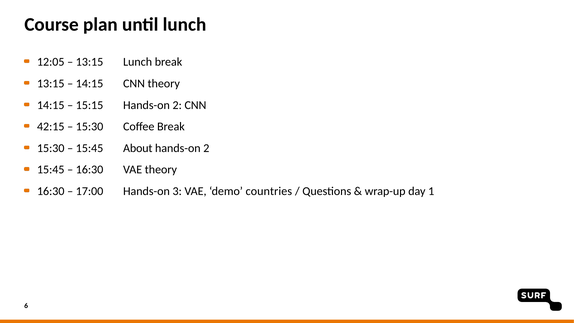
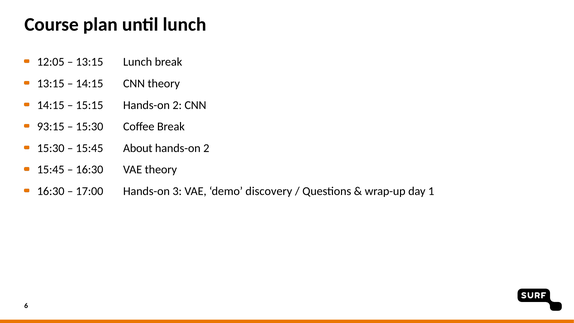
42:15: 42:15 -> 93:15 (51, 127)
countries: countries -> discovery (269, 191)
